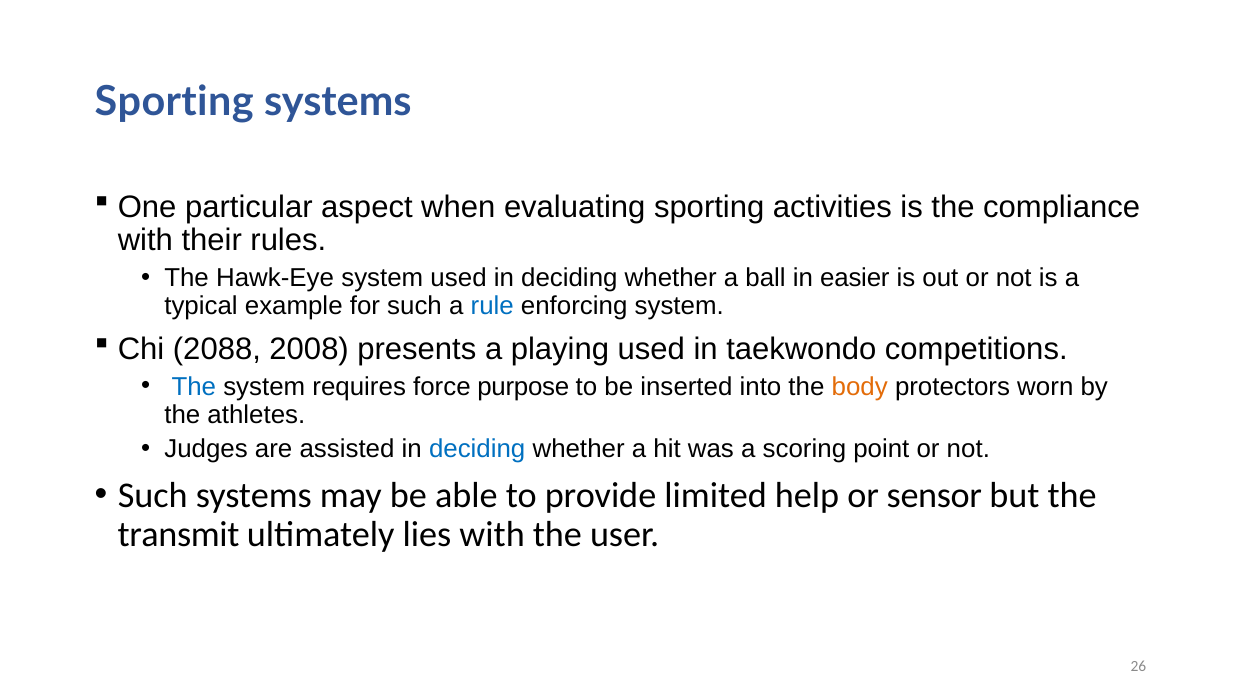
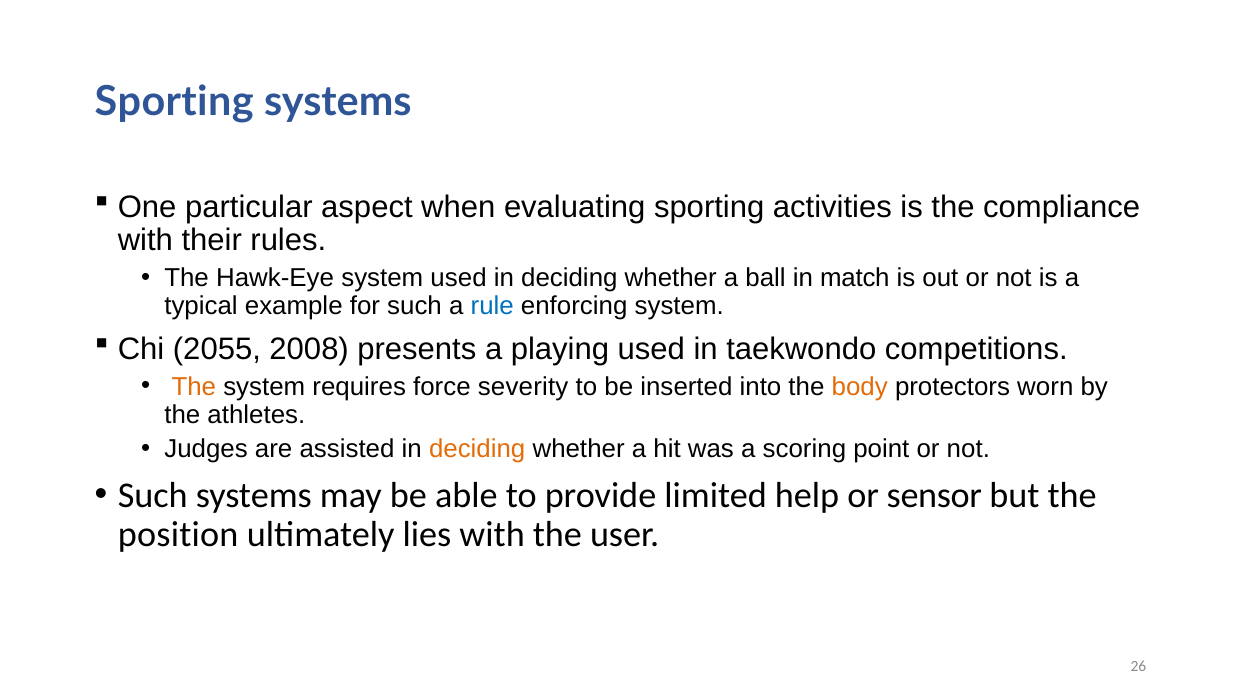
easier: easier -> match (855, 278)
2088: 2088 -> 2055 (217, 349)
The colour: blue -> orange (194, 387)
purpose: purpose -> severity (523, 387)
deciding colour: blue -> orange (477, 449)
transmit: transmit -> position (178, 534)
